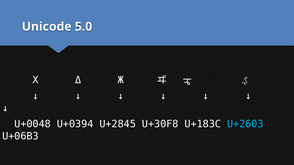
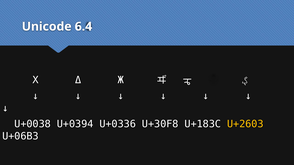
5.0: 5.0 -> 6.4 (83, 27)
U+0048: U+0048 -> U+0038 (33, 124)
U+2845: U+2845 -> U+0336 (118, 124)
U+2603 colour: light blue -> yellow (245, 124)
